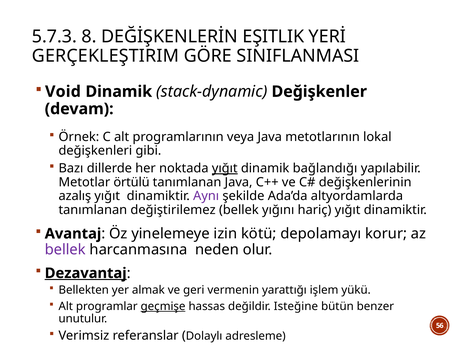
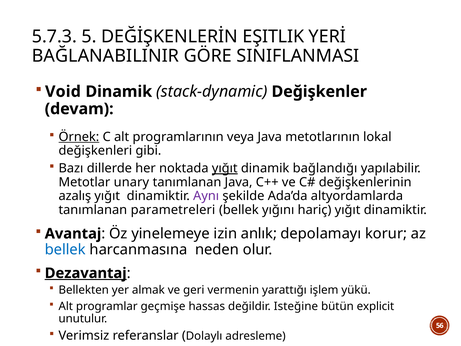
8: 8 -> 5 (89, 37)
GERÇEKLEŞTIRIM: GERÇEKLEŞTIRIM -> BAĞLANABILINIR (105, 56)
Örnek underline: none -> present (79, 137)
örtülü: örtülü -> unary (131, 182)
değiştirilemez: değiştirilemez -> parametreleri (173, 210)
kötü: kötü -> anlık (259, 234)
bellek colour: purple -> blue (65, 249)
geçmişe underline: present -> none (163, 306)
benzer: benzer -> explicit (375, 306)
